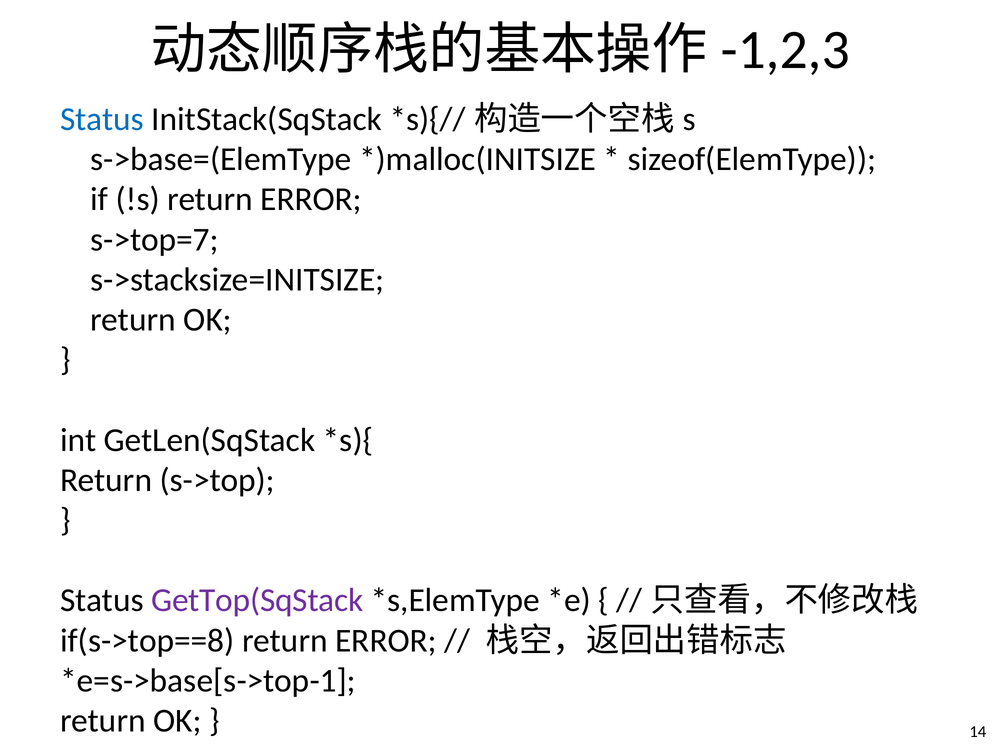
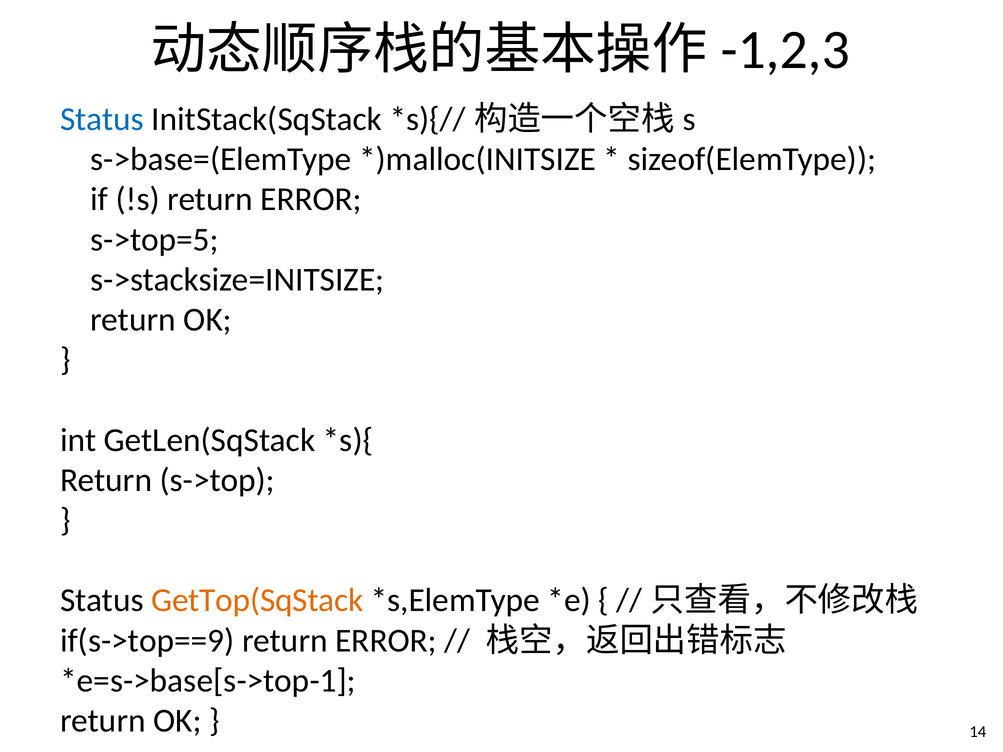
s->top=7: s->top=7 -> s->top=5 (155, 240)
GetTop(SqStack colour: purple -> orange (257, 601)
if(s->top==8: if(s->top==8 -> if(s->top==9 (147, 641)
